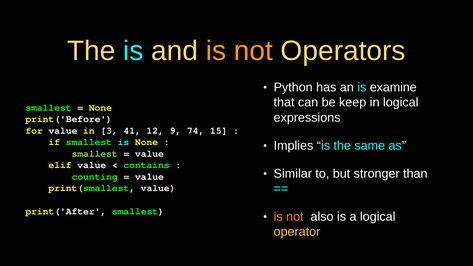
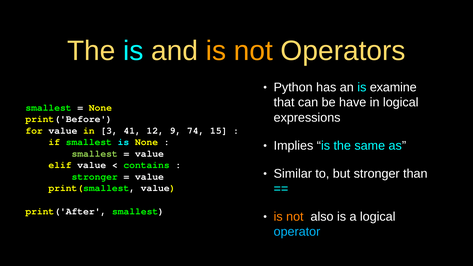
keep: keep -> have (353, 102)
counting: counting -> stronger (95, 177)
operator colour: yellow -> light blue (297, 232)
